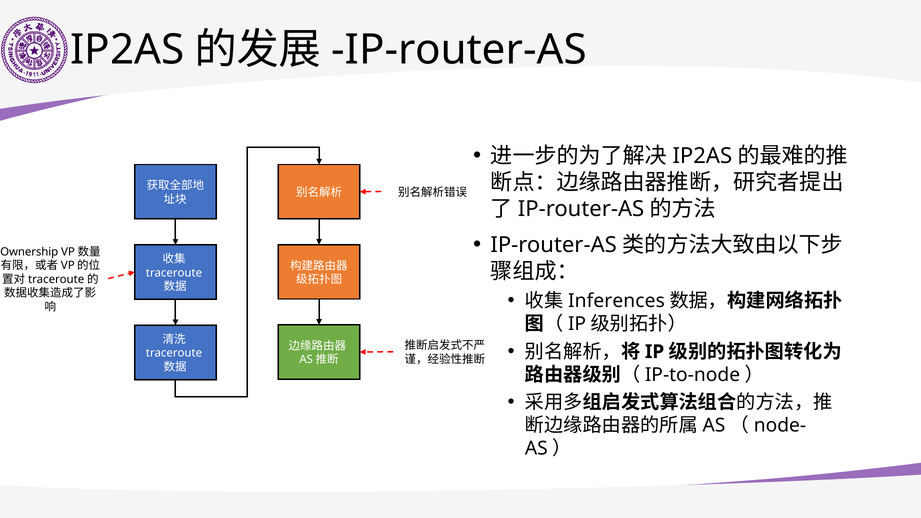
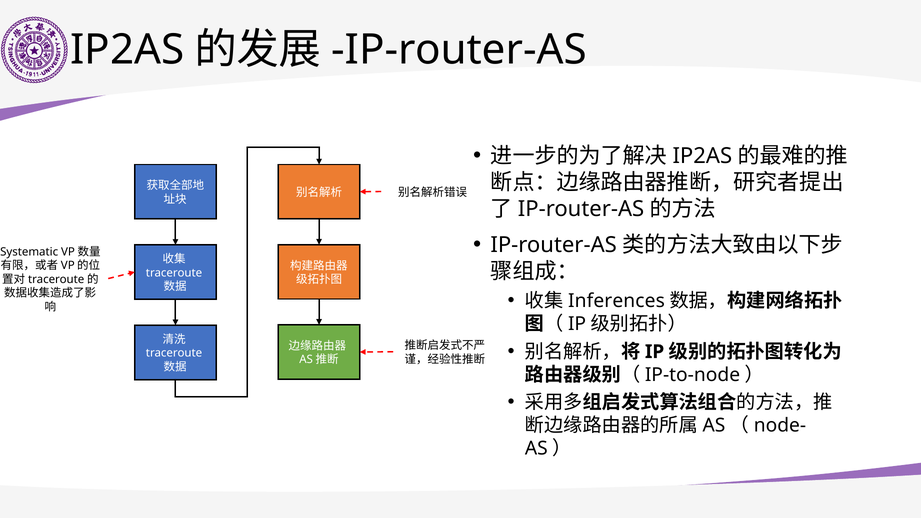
Ownership: Ownership -> Systematic (29, 252)
